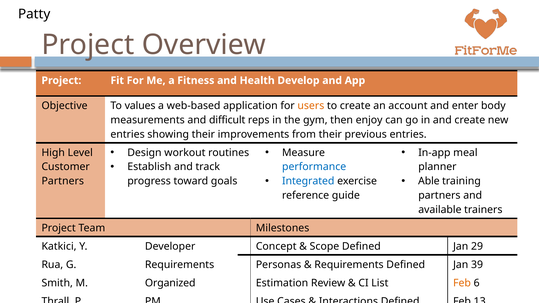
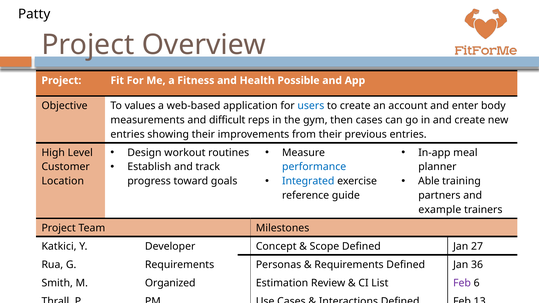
Develop: Develop -> Possible (298, 81)
users colour: orange -> blue (311, 106)
then enjoy: enjoy -> cases (369, 120)
Partners: Partners -> Location (63, 181)
available: available -> example (440, 210)
Jan 29: 29 -> 27 (477, 246)
39: 39 -> 36 (477, 265)
Feb colour: orange -> purple (462, 283)
